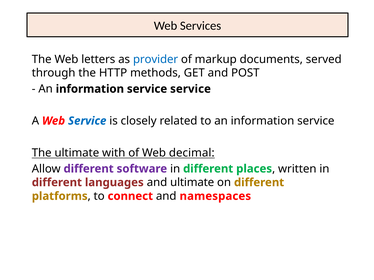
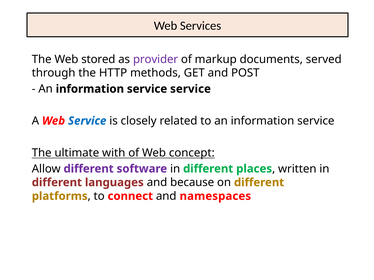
letters: letters -> stored (98, 59)
provider colour: blue -> purple (156, 59)
decimal: decimal -> concept (192, 153)
and ultimate: ultimate -> because (192, 183)
